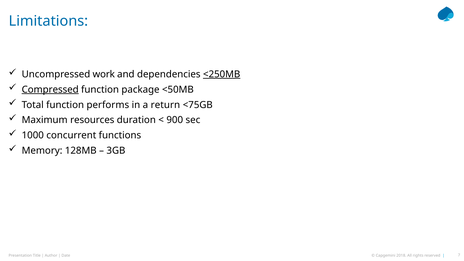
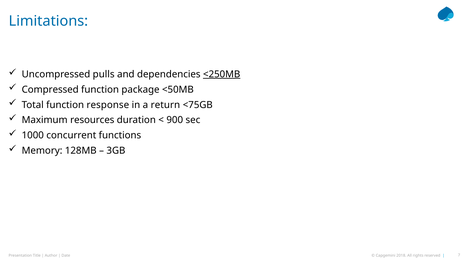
work: work -> pulls (104, 74)
Compressed underline: present -> none (50, 90)
performs: performs -> response (108, 105)
